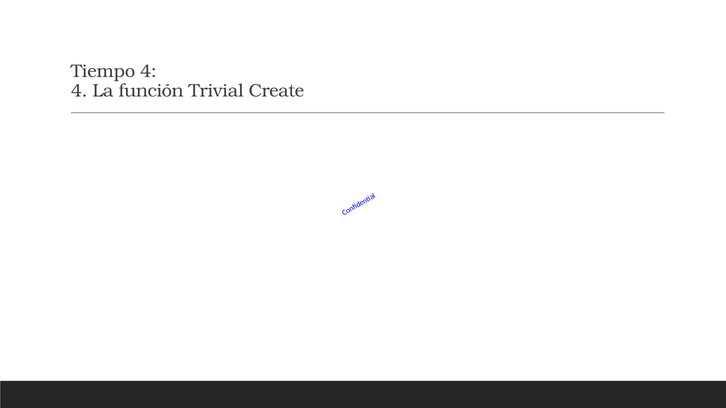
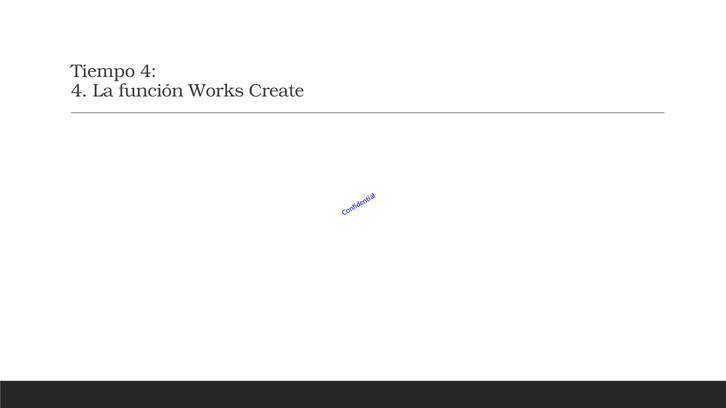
Trivial: Trivial -> Works (216, 91)
